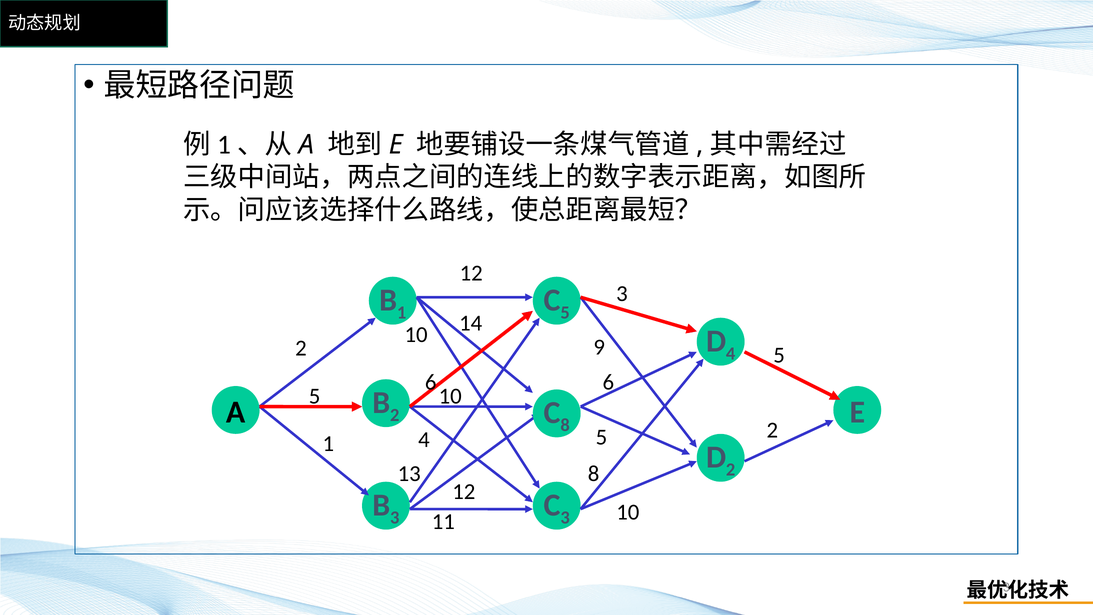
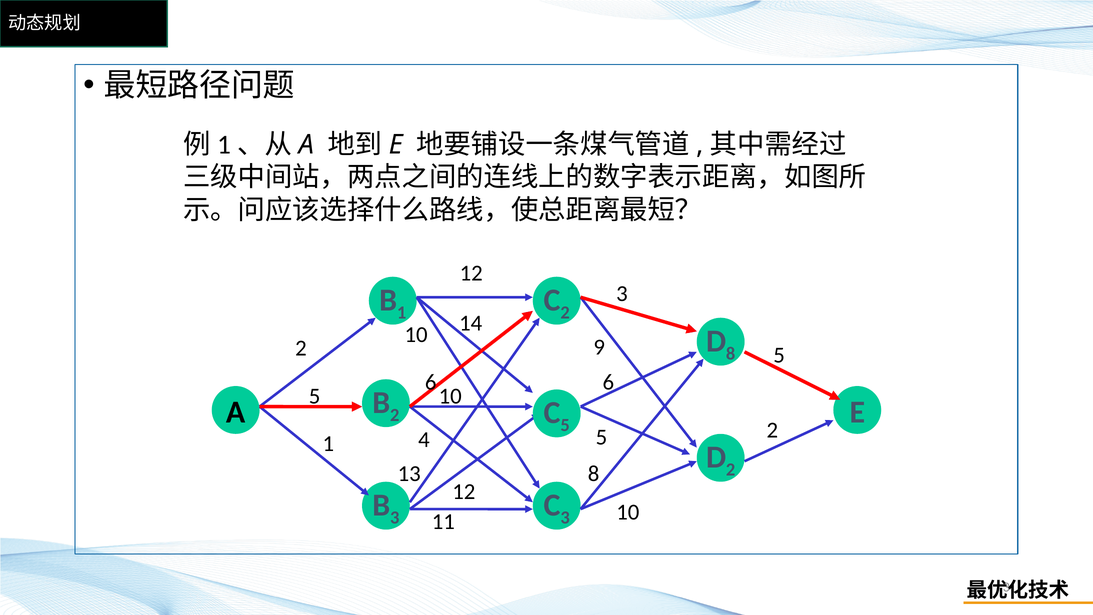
5: 5 -> 2 (565, 313)
4: 4 -> 8 (731, 354)
8: 8 -> 5 (565, 425)
